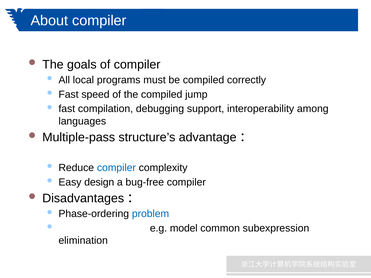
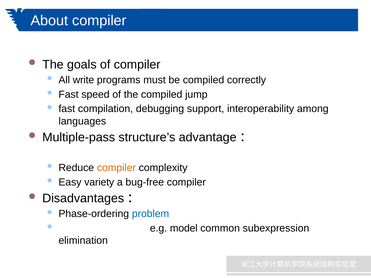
local: local -> write (83, 80)
compiler colour: blue -> orange (116, 168)
design: design -> variety (99, 182)
